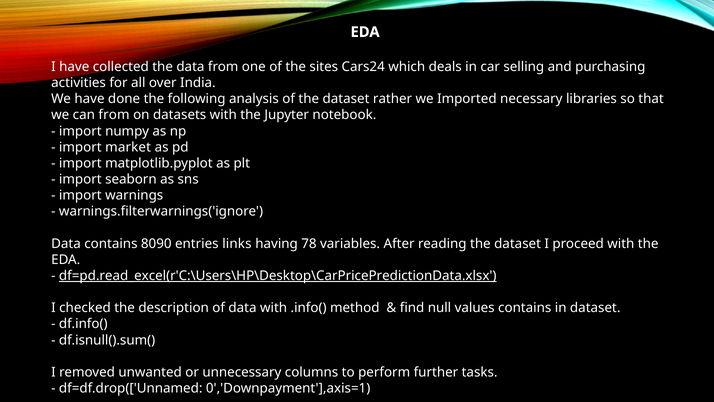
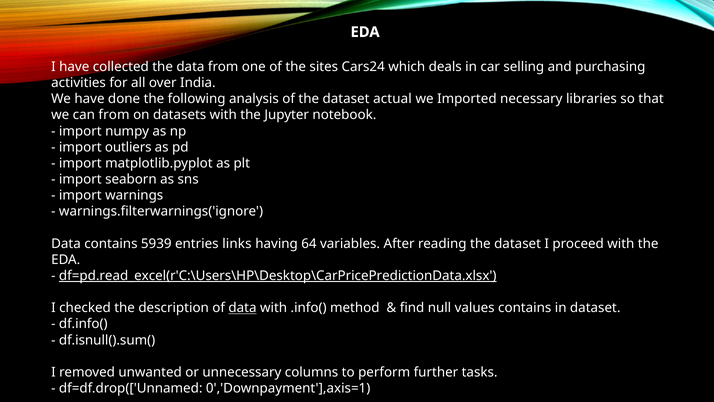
rather: rather -> actual (392, 99)
market: market -> outliers (128, 147)
8090: 8090 -> 5939 (156, 243)
78: 78 -> 64 (309, 243)
data underline: none -> present (243, 308)
